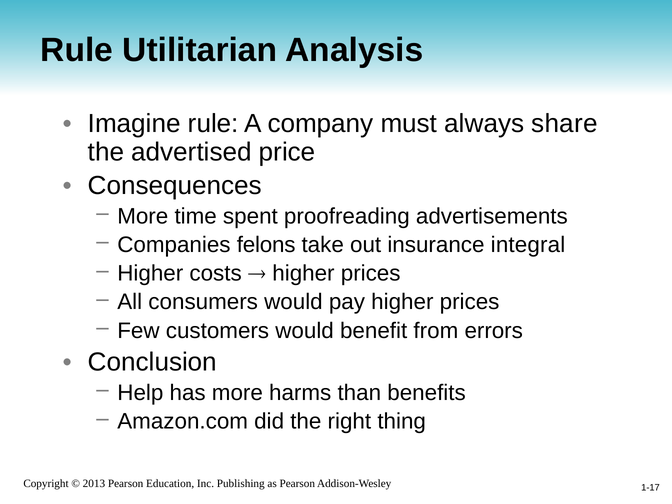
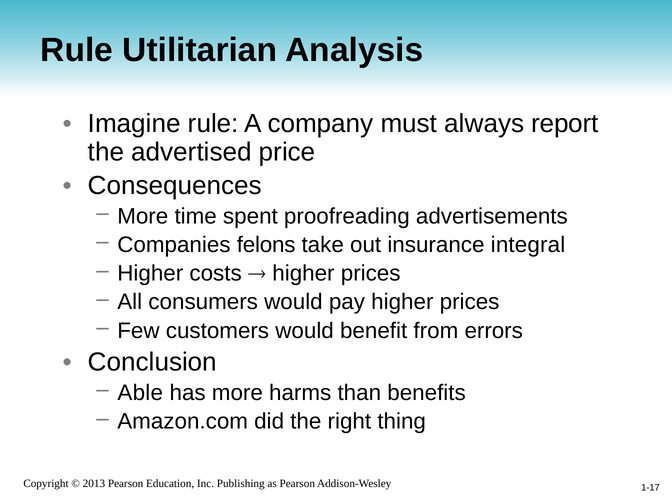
share: share -> report (565, 124)
Help: Help -> Able (140, 393)
